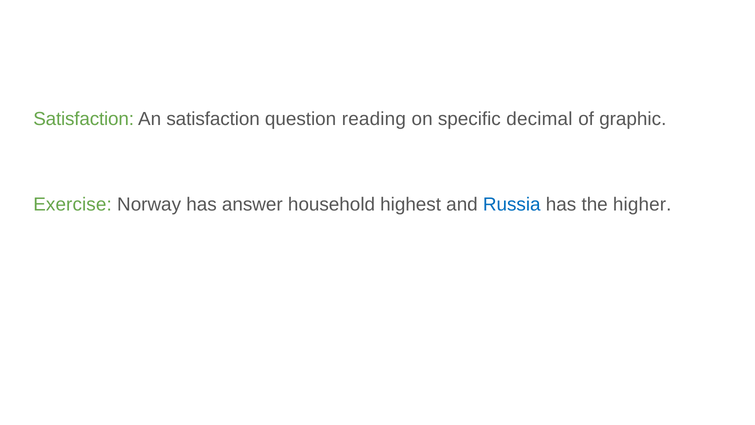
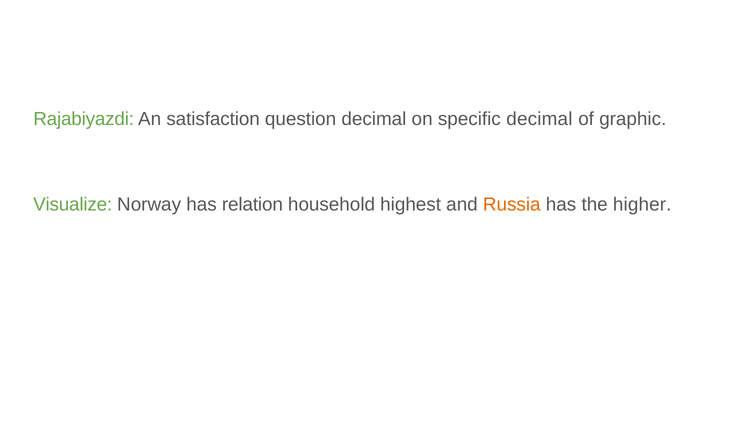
Satisfaction: Satisfaction -> Rajabiyazdi (84, 119)
question reading: reading -> decimal (374, 119)
Exercise: Exercise -> Visualize (73, 204)
answer: answer -> relation (252, 204)
Russia colour: blue -> orange (512, 204)
